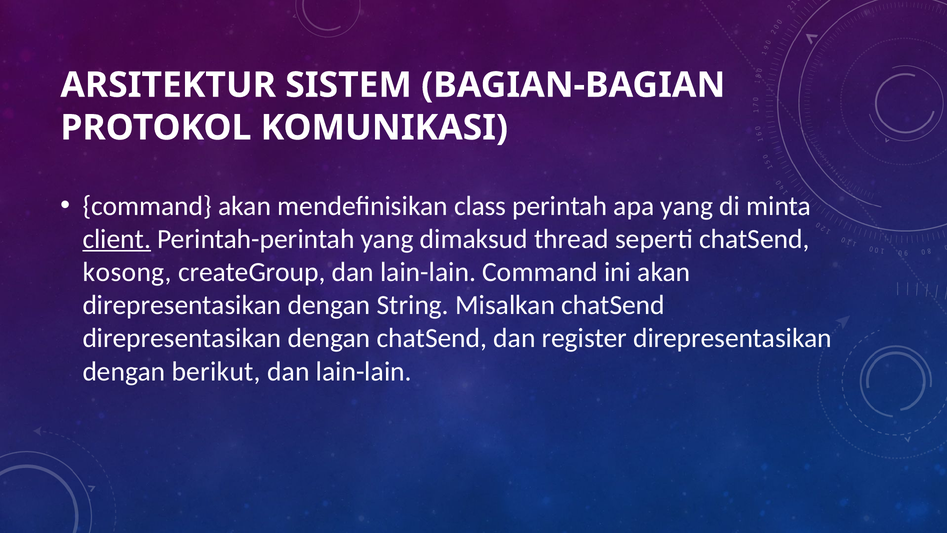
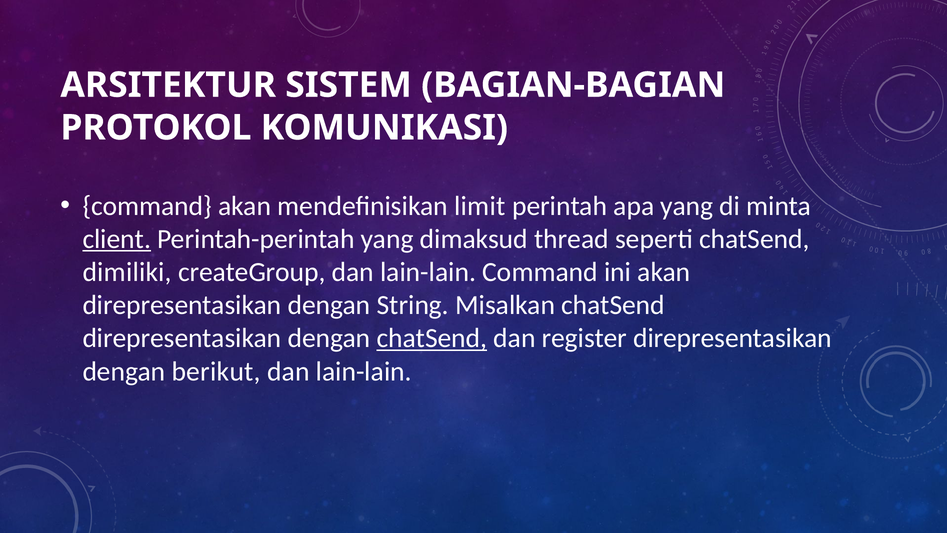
class: class -> limit (480, 206)
kosong: kosong -> dimiliki (127, 272)
chatSend underline: none -> present (432, 338)
